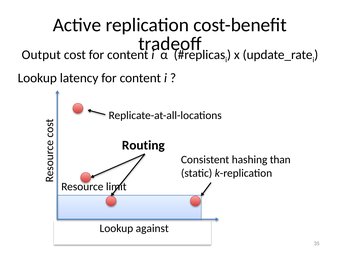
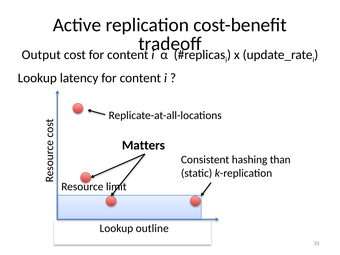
Routing: Routing -> Matters (143, 145)
against: against -> outline (152, 229)
